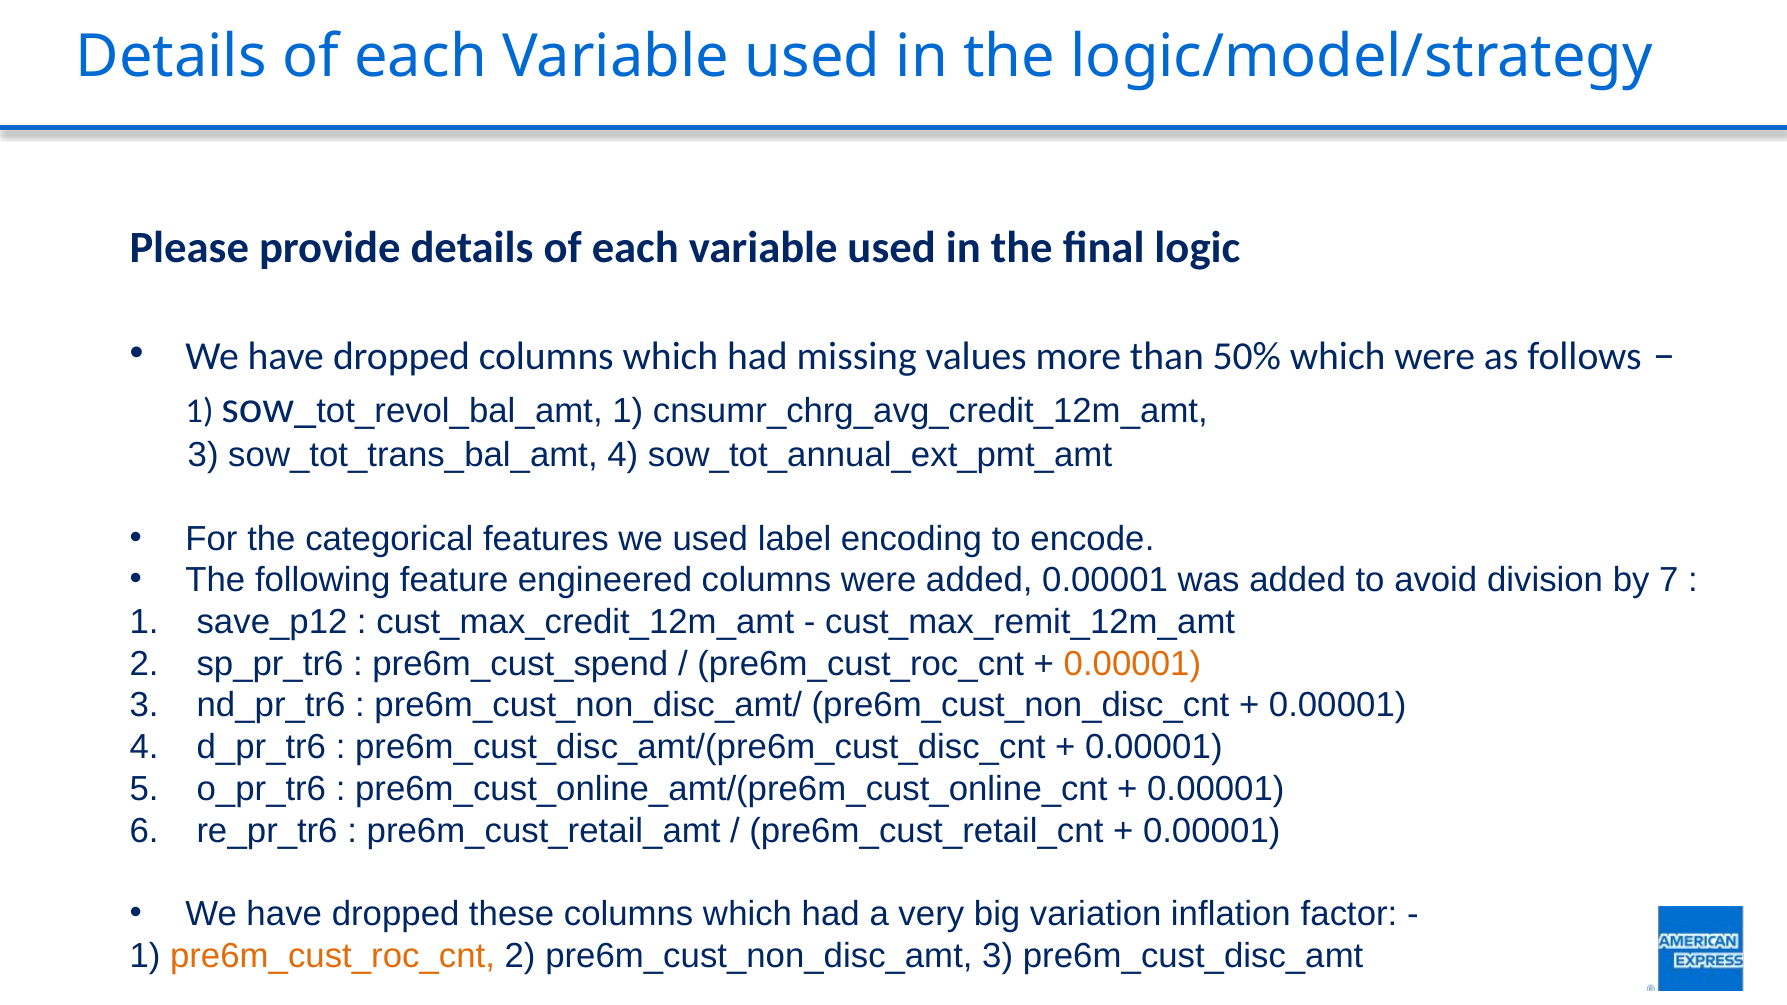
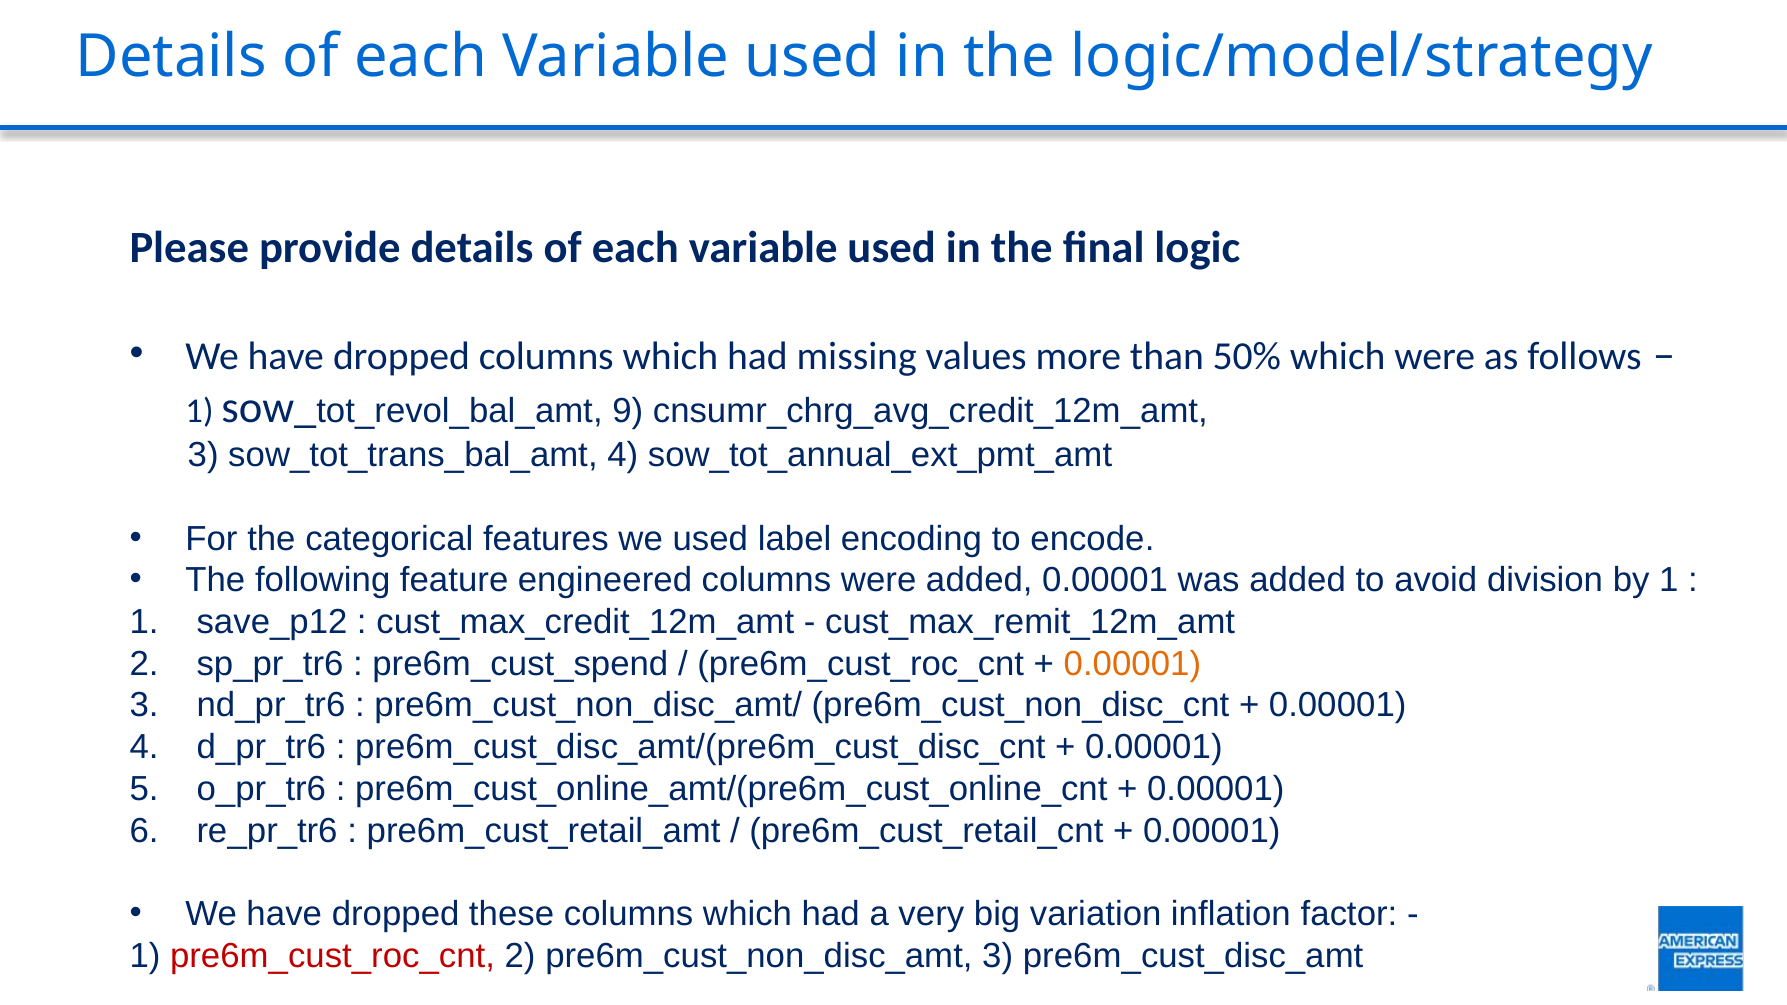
1: 1 -> 9 (628, 412)
by 7: 7 -> 1 (1669, 580)
pre6m_cust_roc_cnt colour: orange -> red (332, 956)
